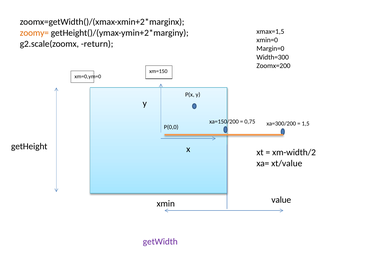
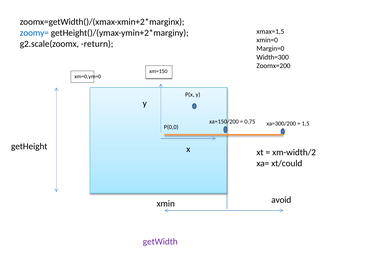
zoomy= colour: orange -> blue (34, 33)
xt/value: xt/value -> xt/could (287, 163)
value: value -> avoid (281, 200)
